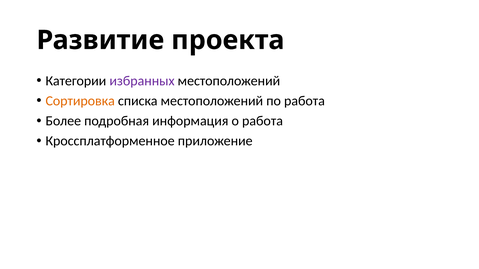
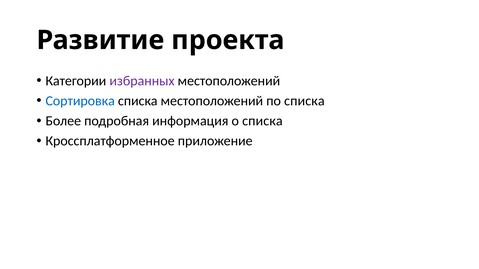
Сортировка colour: orange -> blue (80, 101)
по работа: работа -> списка (304, 101)
о работа: работа -> списка (262, 121)
